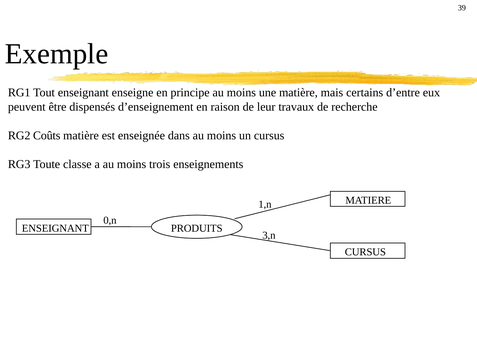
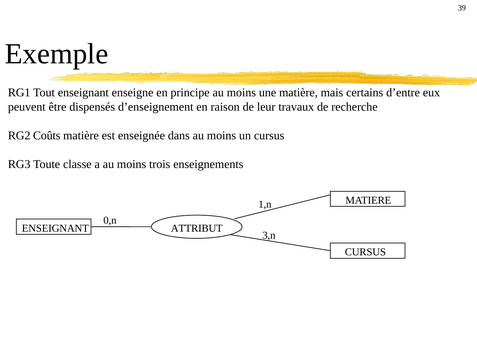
PRODUITS: PRODUITS -> ATTRIBUT (197, 228)
